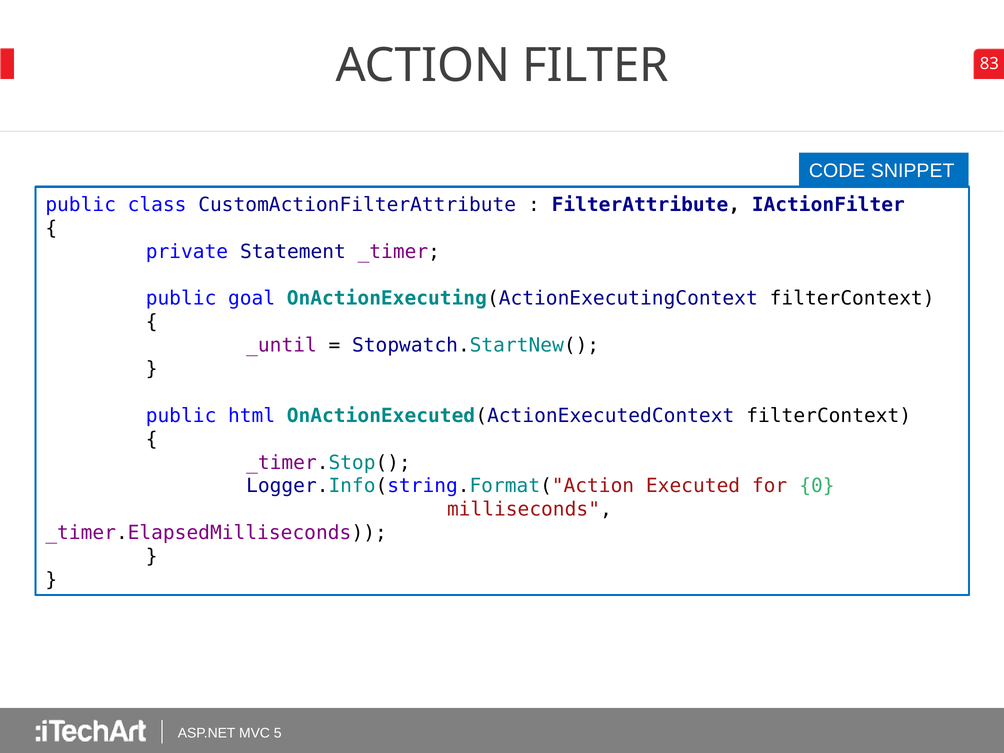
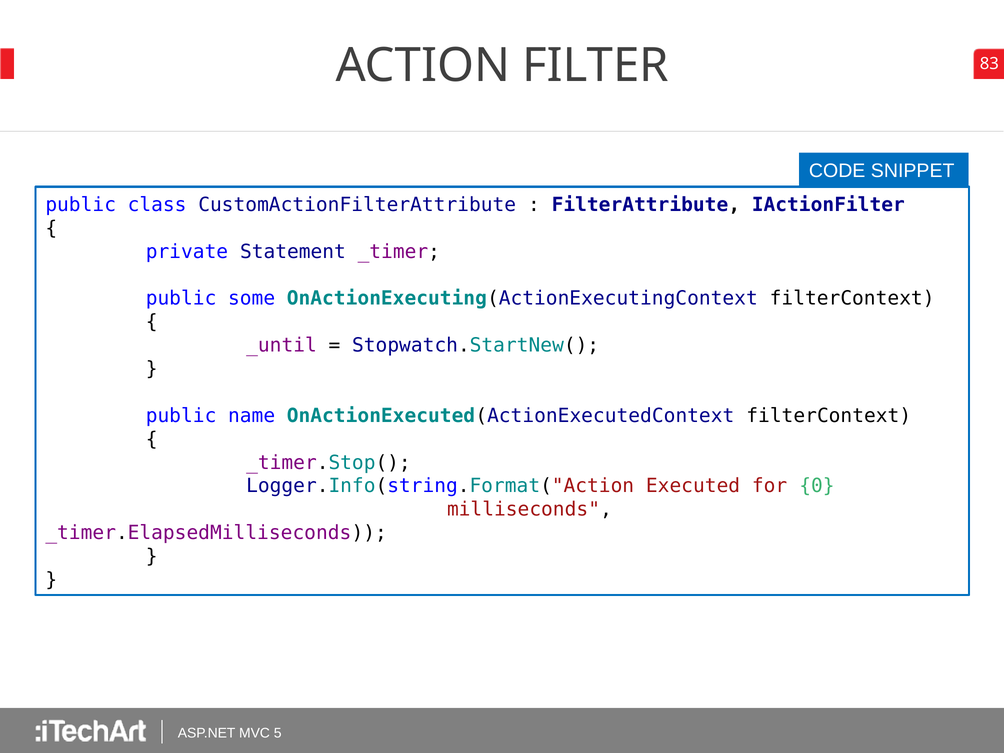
goal: goal -> some (252, 299)
html: html -> name (252, 416)
